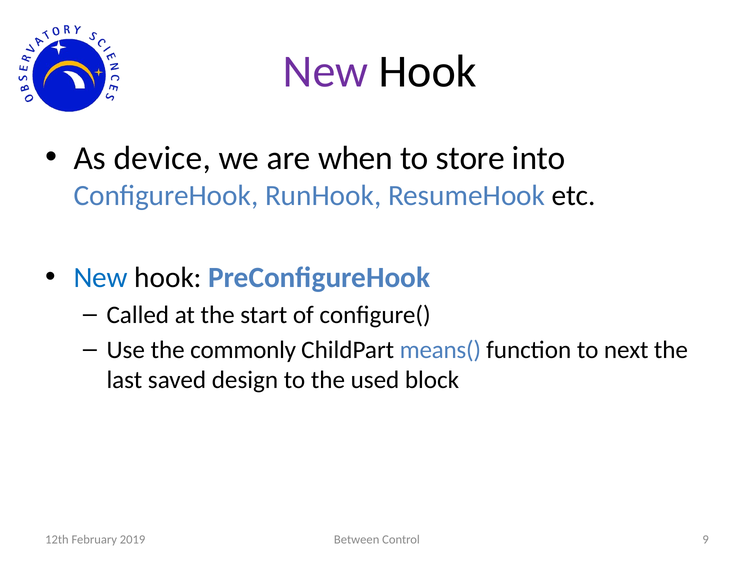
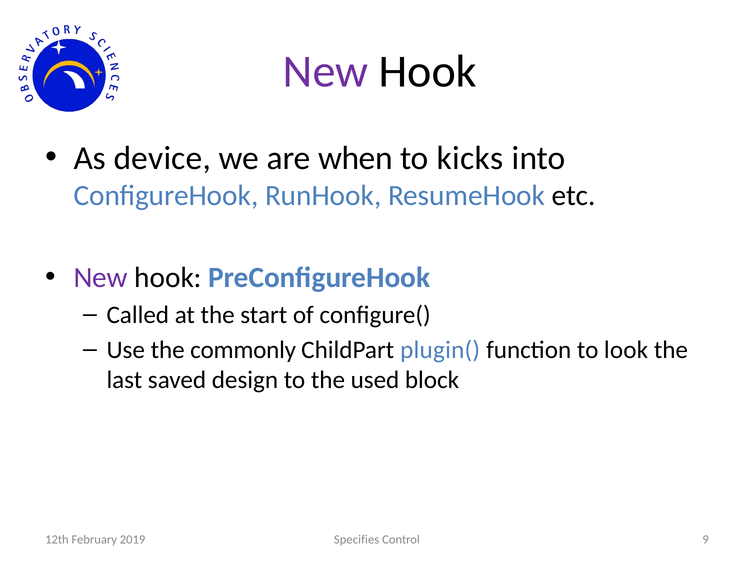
store: store -> kicks (470, 158)
New colour: blue -> purple (101, 278)
means(: means( -> plugin( (440, 350)
next: next -> look (626, 350)
Between: Between -> Specifies (357, 540)
